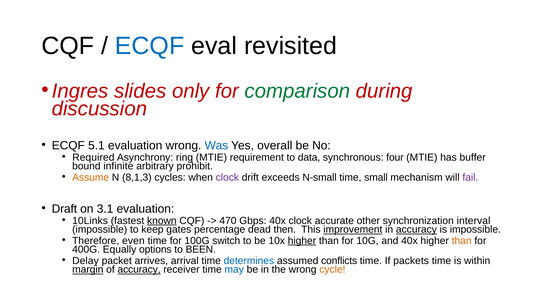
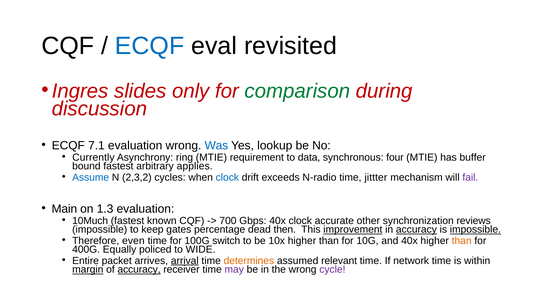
5.1: 5.1 -> 7.1 (96, 145)
overall: overall -> lookup (275, 145)
Required: Required -> Currently (93, 157)
bound infinite: infinite -> fastest (118, 166)
prohibit: prohibit -> applies (195, 166)
Assume colour: orange -> blue (91, 177)
8,1,3: 8,1,3 -> 2,3,2 (137, 177)
clock colour: purple -> blue (227, 177)
N-small: N-small -> N-radio (319, 177)
small: small -> jittter (376, 177)
Draft: Draft -> Main (64, 208)
3.1: 3.1 -> 1.3 (105, 208)
10Links: 10Links -> 10Much (90, 220)
known underline: present -> none (162, 220)
470: 470 -> 700 (228, 220)
interval: interval -> reviews (474, 220)
impossible underline: none -> present (475, 229)
higher underline: present -> none (302, 240)
options: options -> policed (155, 249)
BEEN: BEEN -> WIDE (201, 249)
Delay: Delay -> Entire (86, 260)
arrival underline: none -> present (185, 260)
determines colour: blue -> orange (249, 260)
conflicts: conflicts -> relevant (339, 260)
packets: packets -> network (411, 260)
may colour: blue -> purple (234, 269)
cycle colour: orange -> purple (332, 269)
